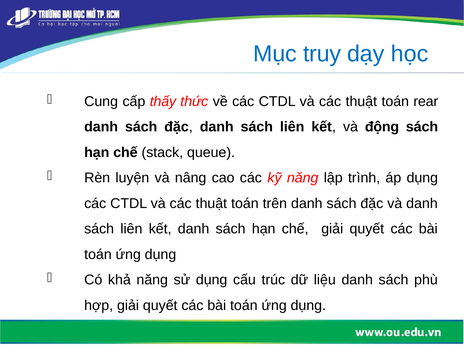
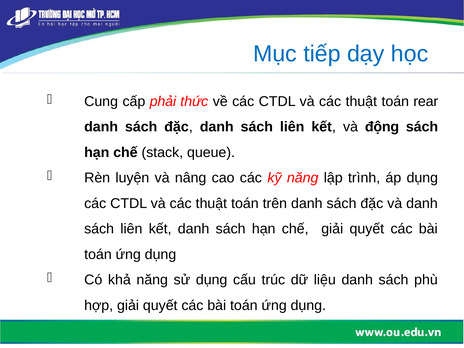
truy: truy -> tiếp (322, 54)
thấy: thấy -> phải (163, 101)
